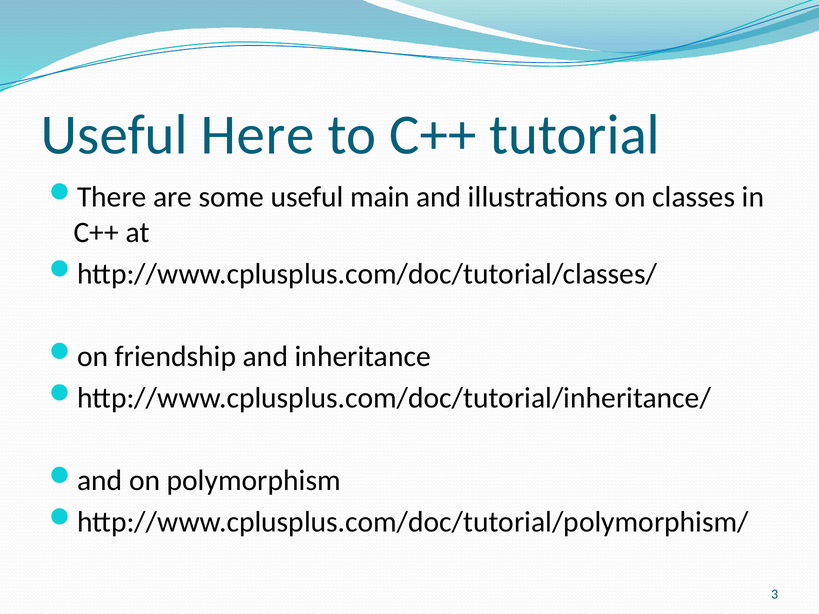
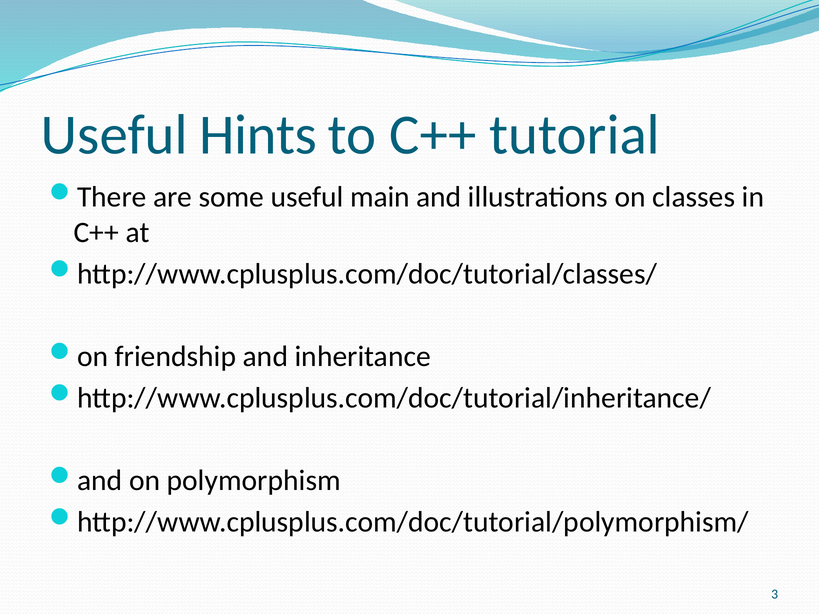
Here: Here -> Hints (258, 135)
